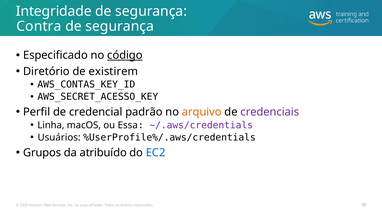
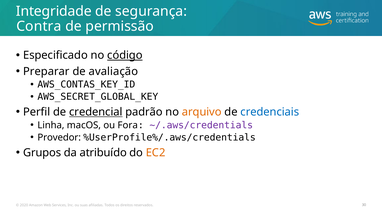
segurança: segurança -> permissão (120, 26)
Diretório: Diretório -> Preparar (46, 71)
existirem: existirem -> avaliação (113, 71)
AWS_SECRET_ACESSO_KEY: AWS_SECRET_ACESSO_KEY -> AWS_SECRET_GLOBAL_KEY (98, 97)
credencial underline: none -> present (96, 112)
credenciais colour: purple -> blue (270, 112)
Essa: Essa -> Fora (128, 125)
Usuários: Usuários -> Provedor (59, 137)
EC2 colour: blue -> orange (156, 152)
